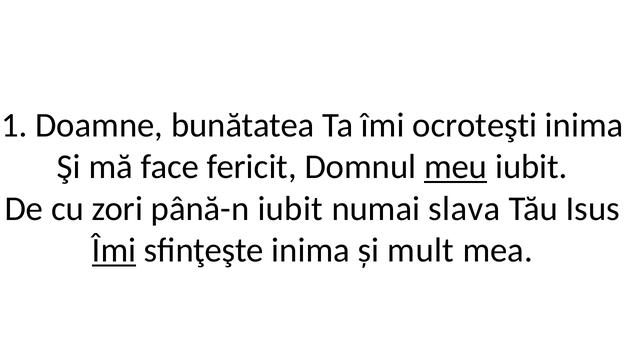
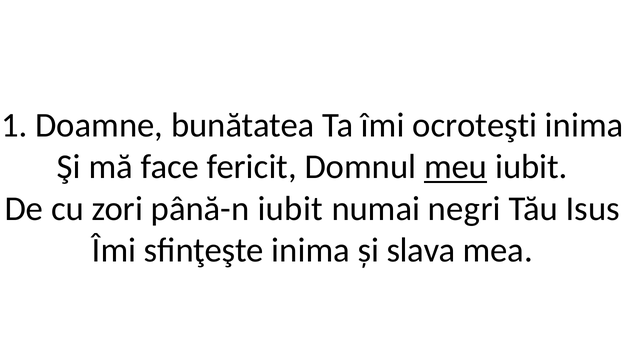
slava: slava -> negri (464, 208)
Îmi underline: present -> none (114, 250)
mult: mult -> slava (421, 250)
